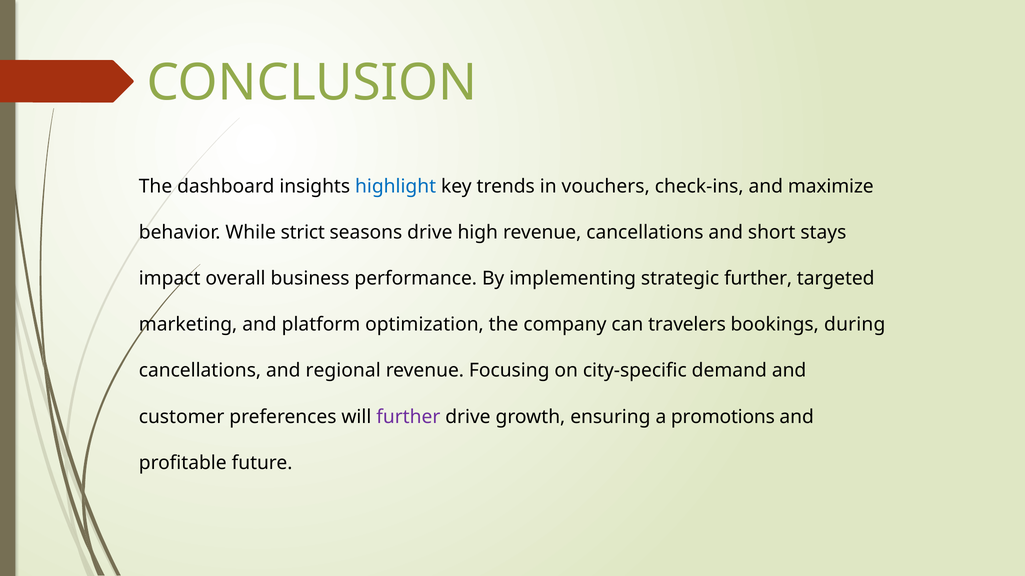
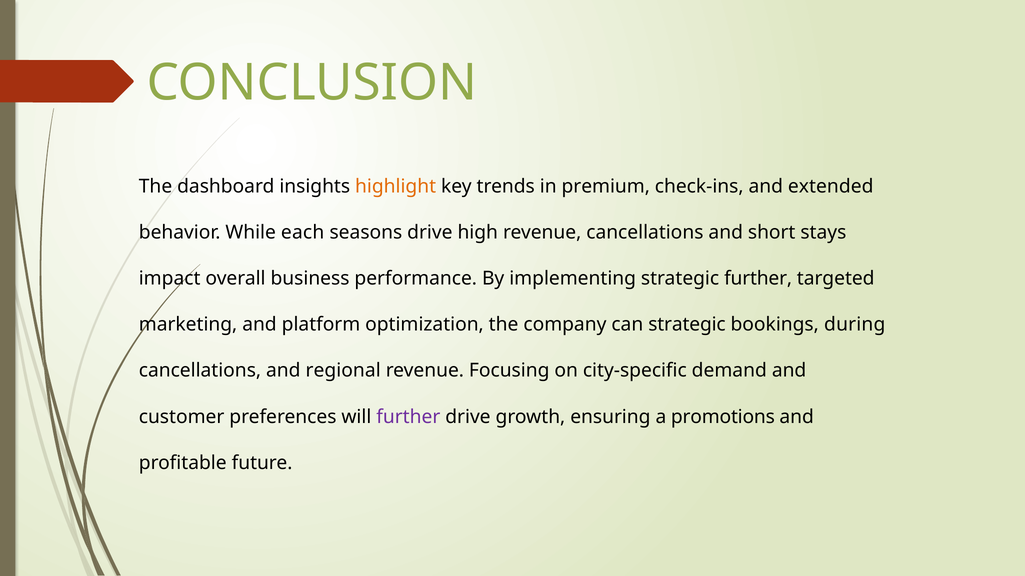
highlight colour: blue -> orange (396, 186)
vouchers: vouchers -> premium (606, 186)
maximize: maximize -> extended (831, 186)
strict: strict -> each (303, 233)
can travelers: travelers -> strategic (687, 325)
